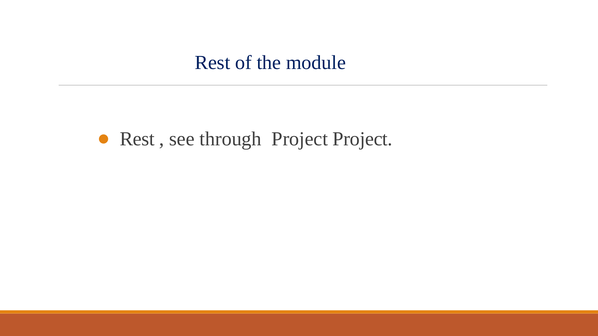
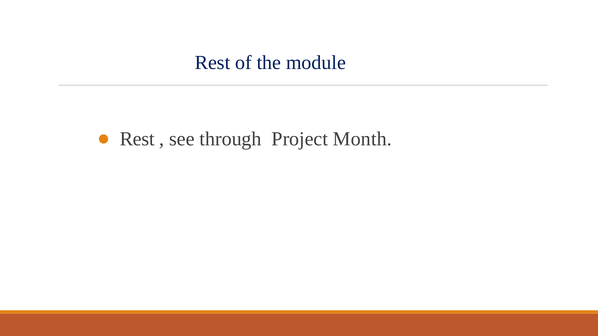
Project Project: Project -> Month (362, 139)
